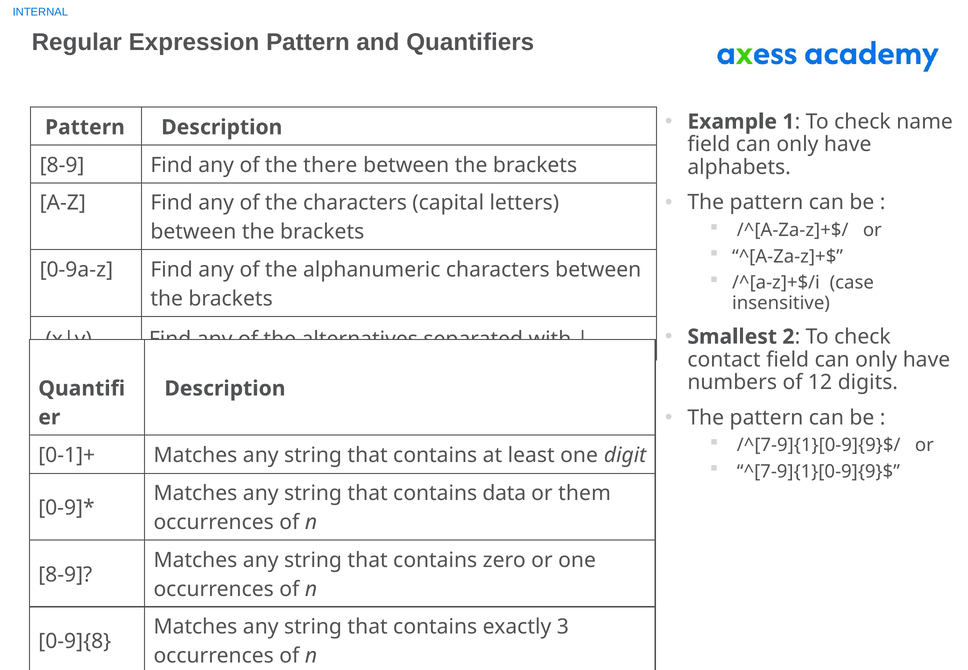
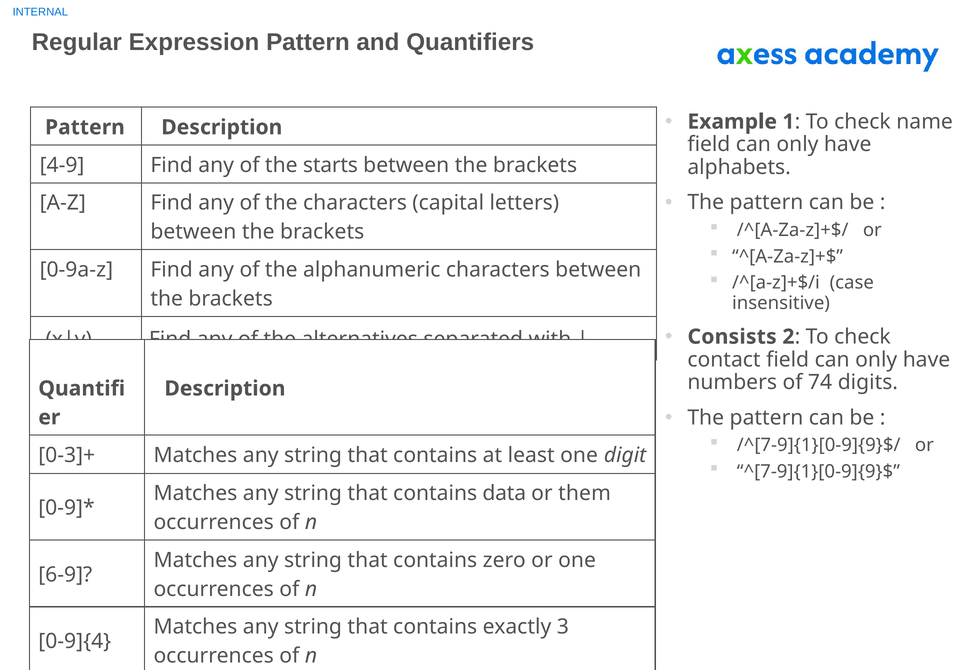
8-9: 8-9 -> 4-9 (62, 165)
there: there -> starts (330, 165)
Smallest: Smallest -> Consists (732, 337)
12: 12 -> 74 (820, 382)
0-1]+: 0-1]+ -> 0-3]+ (67, 456)
8-9: 8-9 -> 6-9 (65, 575)
0-9]{8: 0-9]{8 -> 0-9]{4 (75, 641)
